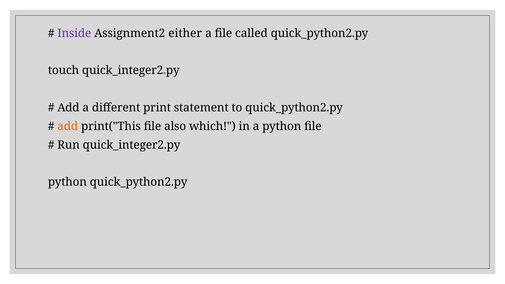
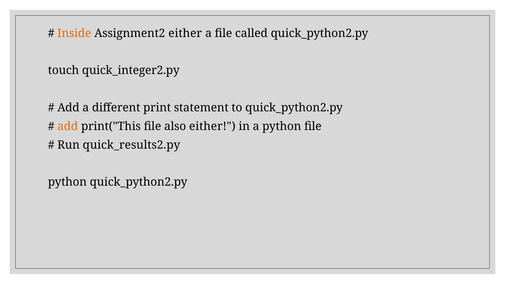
Inside colour: purple -> orange (74, 33)
also which: which -> either (212, 126)
Run quick_integer2.py: quick_integer2.py -> quick_results2.py (131, 145)
